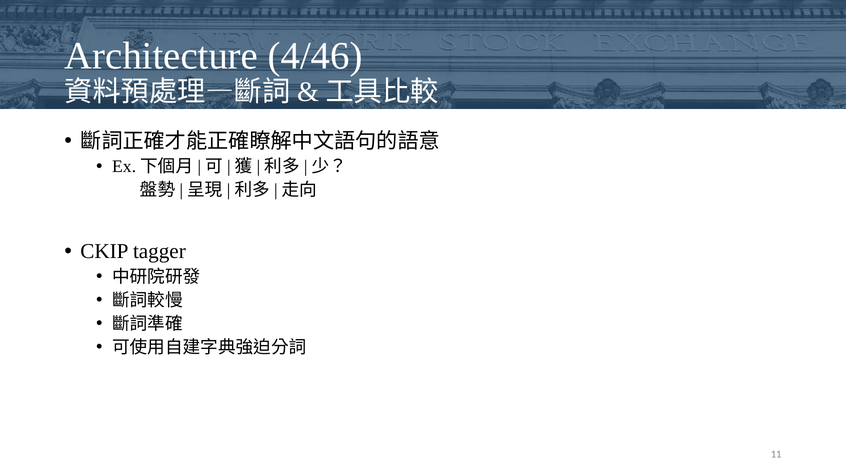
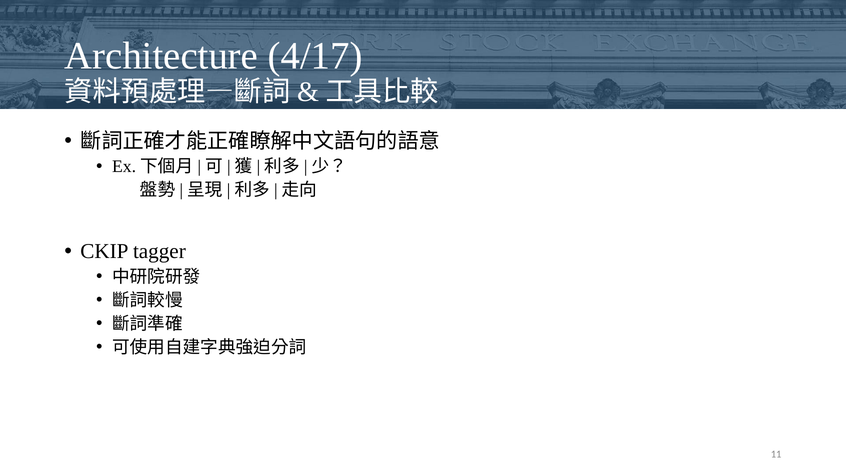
4/46: 4/46 -> 4/17 (315, 56)
